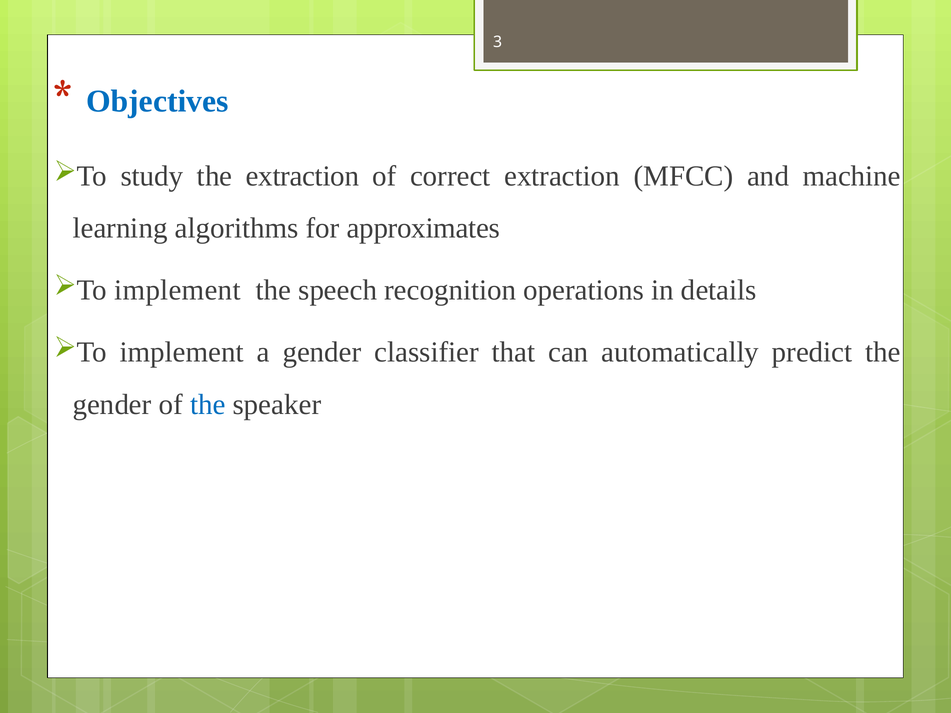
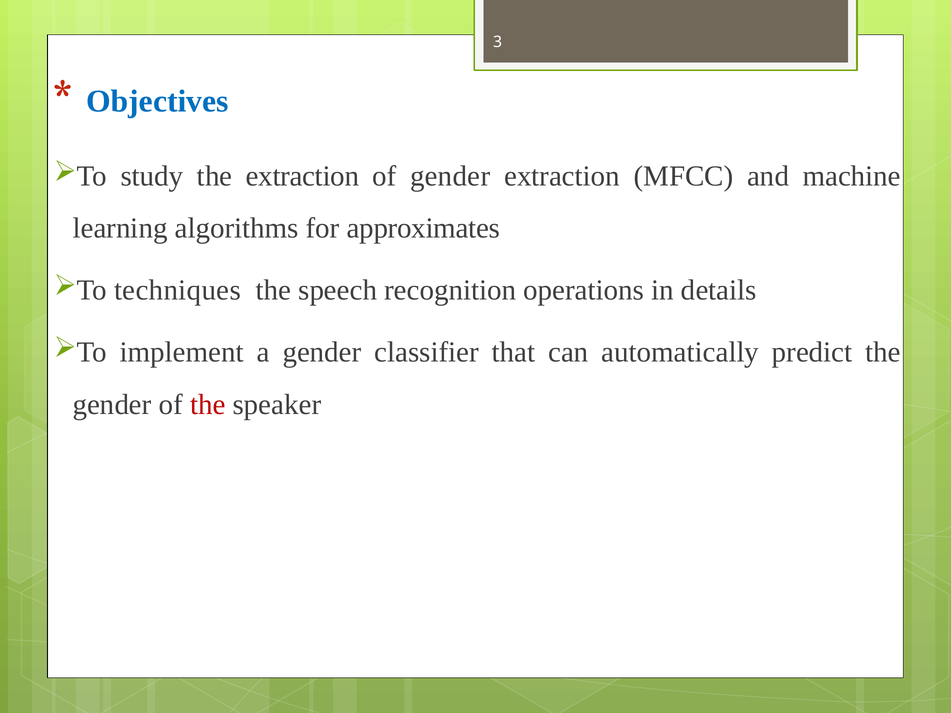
of correct: correct -> gender (450, 176)
implement: implement -> techniques (178, 290)
the colour: blue -> red (208, 405)
